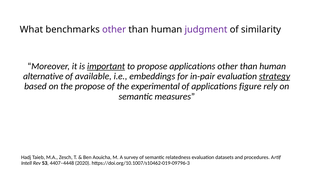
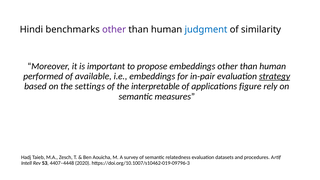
What: What -> Hindi (31, 30)
judgment colour: purple -> blue (206, 30)
important underline: present -> none (106, 66)
propose applications: applications -> embeddings (192, 66)
alternative: alternative -> performed (43, 76)
the propose: propose -> settings (90, 86)
experimental: experimental -> interpretable (155, 86)
